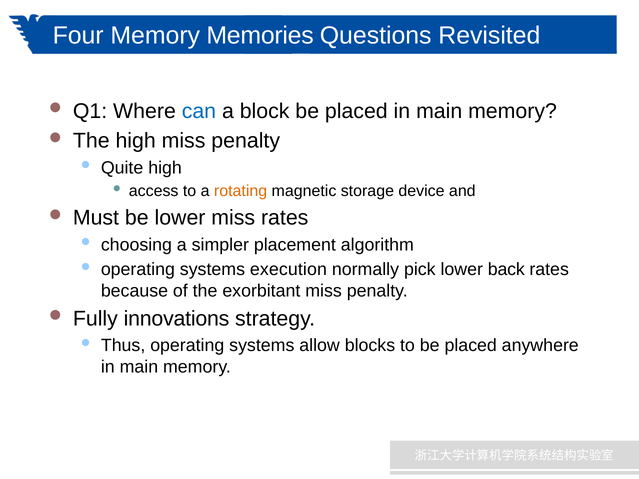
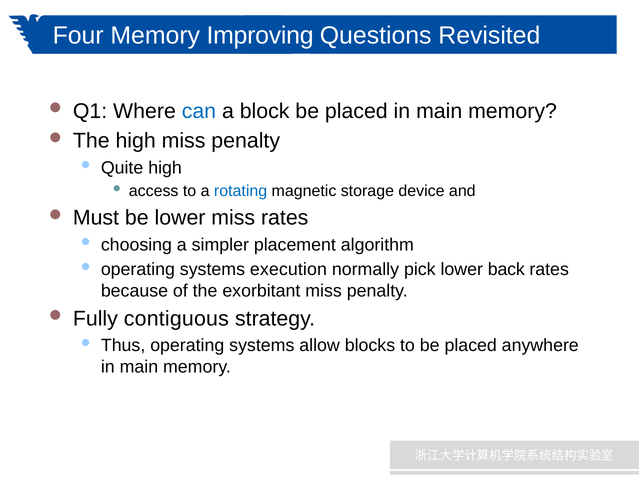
Memories: Memories -> Improving (260, 36)
rotating colour: orange -> blue (241, 191)
innovations: innovations -> contiguous (176, 319)
